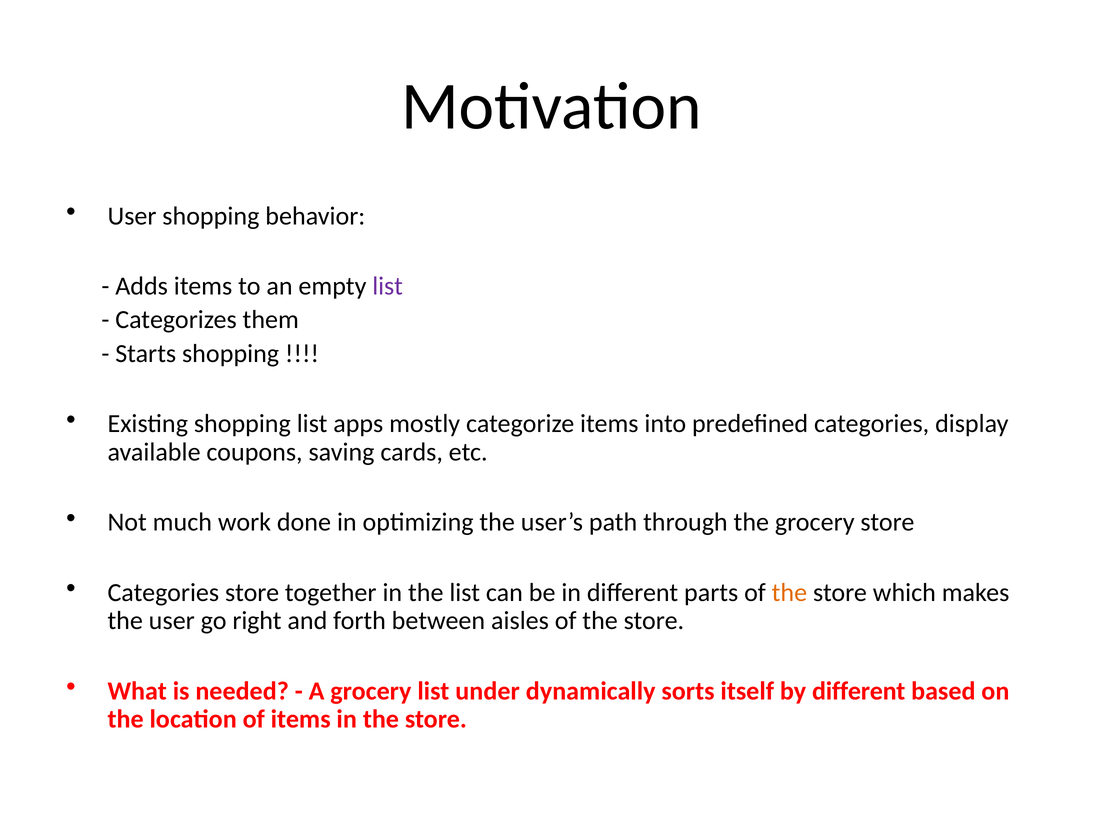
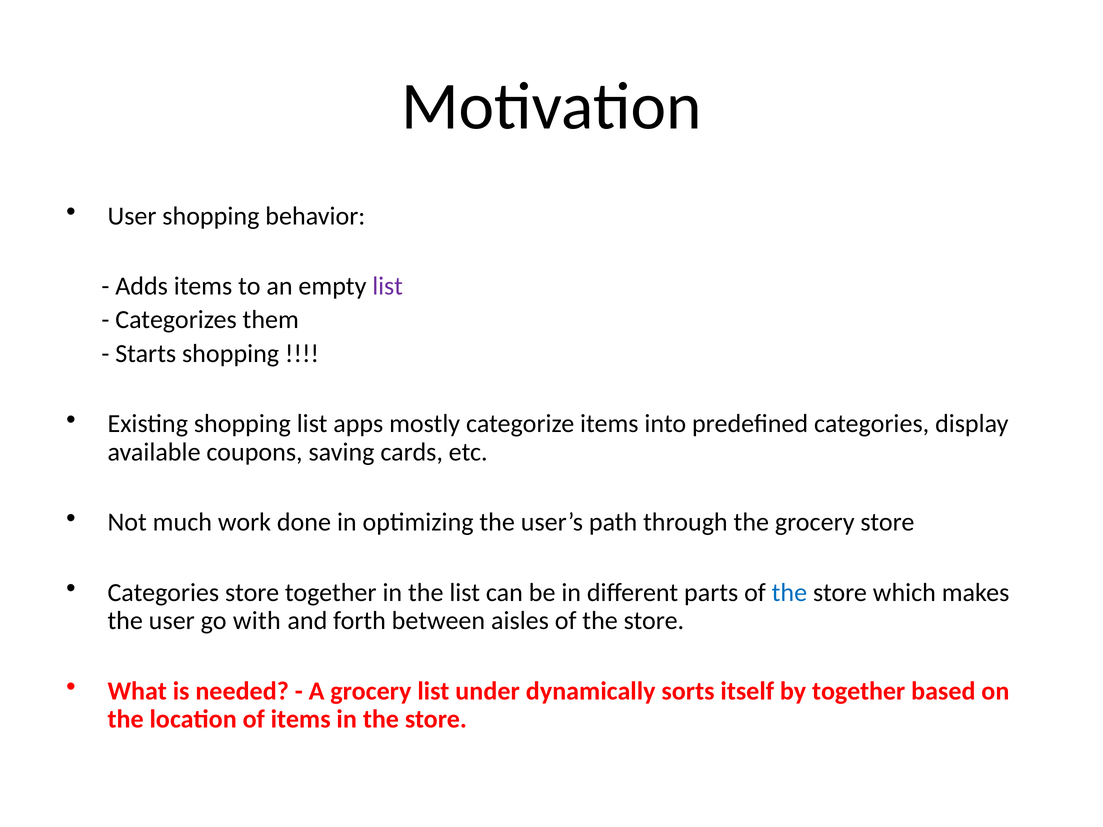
the colour: orange -> blue (789, 593)
right: right -> with (257, 621)
by different: different -> together (859, 691)
